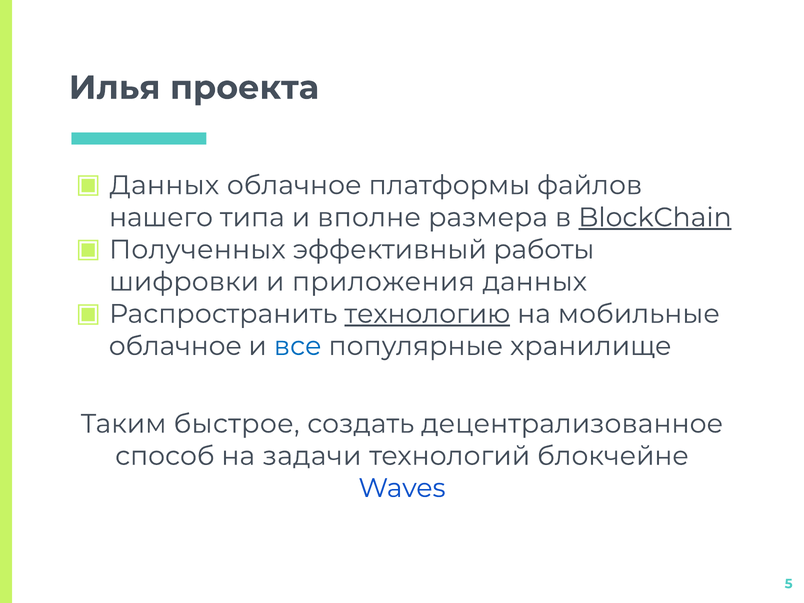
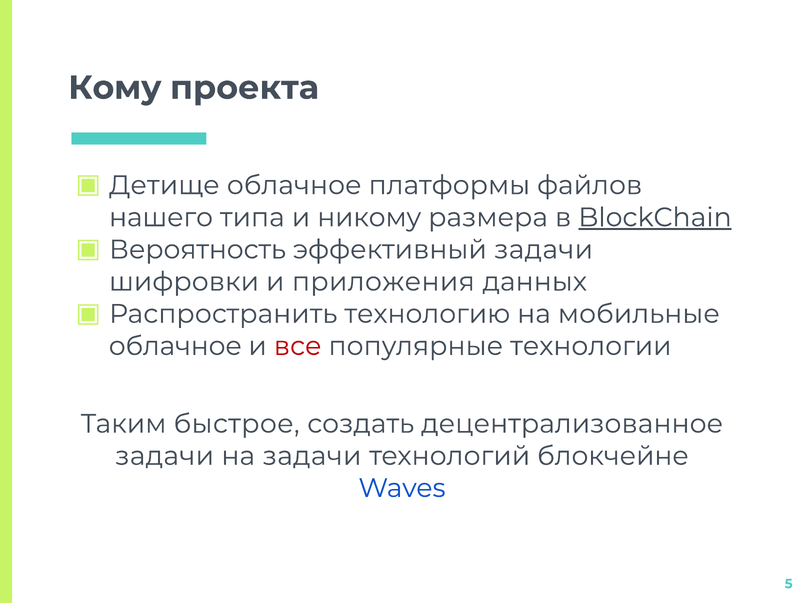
Илья: Илья -> Кому (115, 88)
Данных: Данных -> Детище (164, 185)
вполне: вполне -> никому (369, 217)
Полученных: Полученных -> Вероятность (197, 250)
эффективный работы: работы -> задачи (544, 250)
технологию underline: present -> none (427, 314)
все colour: blue -> red (298, 346)
хранилище: хранилище -> технологии (591, 346)
способ: способ -> задачи (165, 456)
